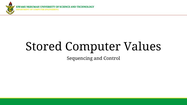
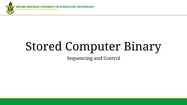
Values: Values -> Binary (143, 47)
